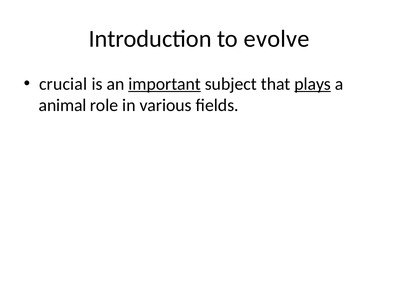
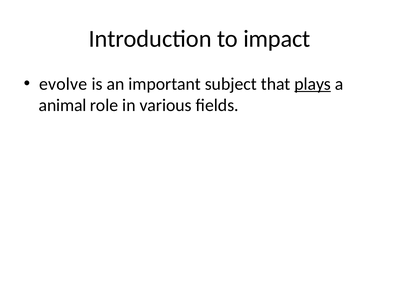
evolve: evolve -> impact (277, 39)
crucial: crucial -> evolve (63, 84)
important underline: present -> none (165, 84)
